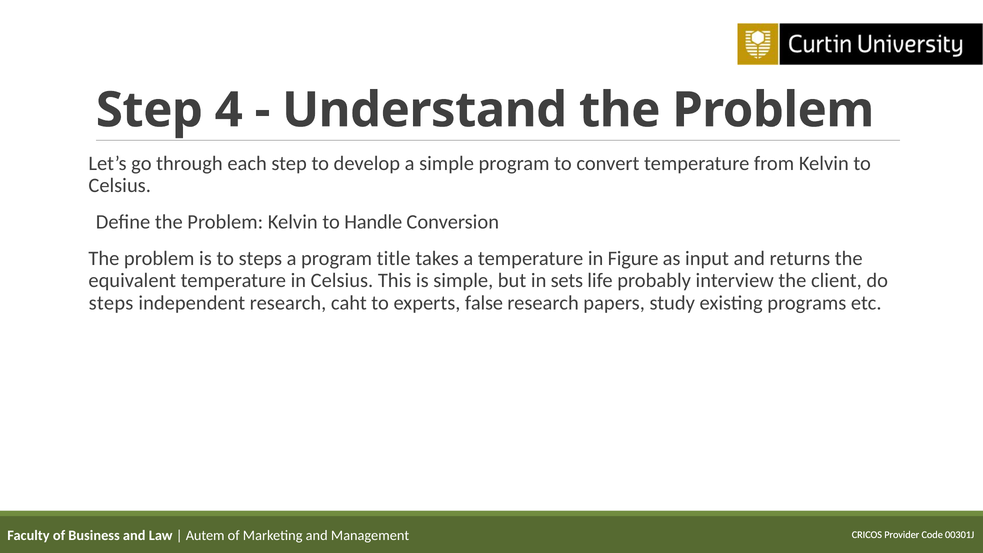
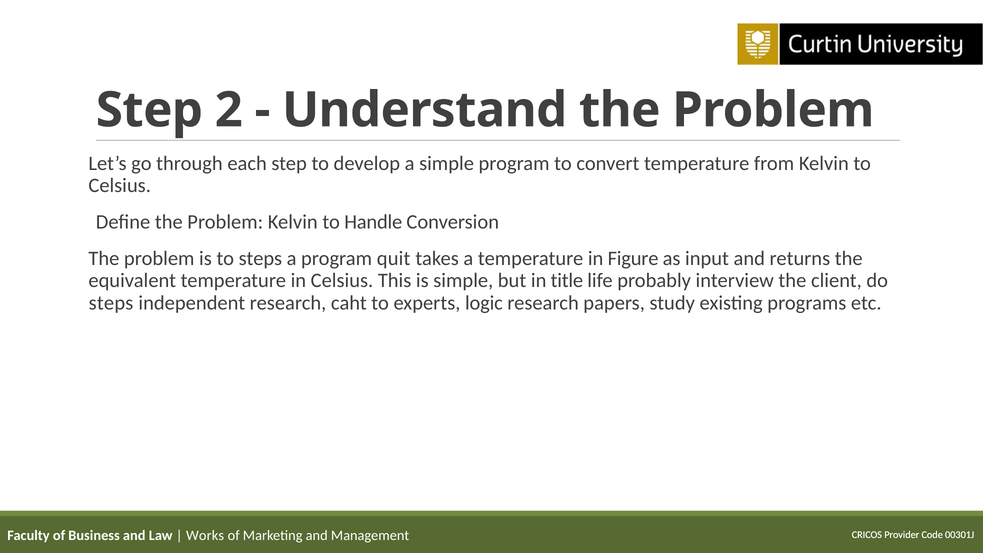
4: 4 -> 2 (229, 110)
title: title -> quit (394, 258)
sets: sets -> title (567, 281)
false: false -> logic (484, 303)
Autem: Autem -> Works (205, 535)
